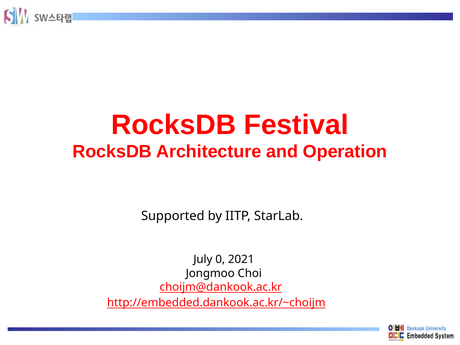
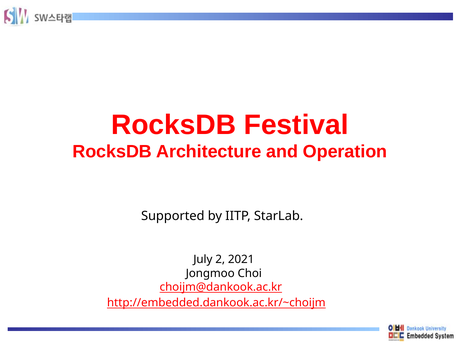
0: 0 -> 2 (220, 260)
